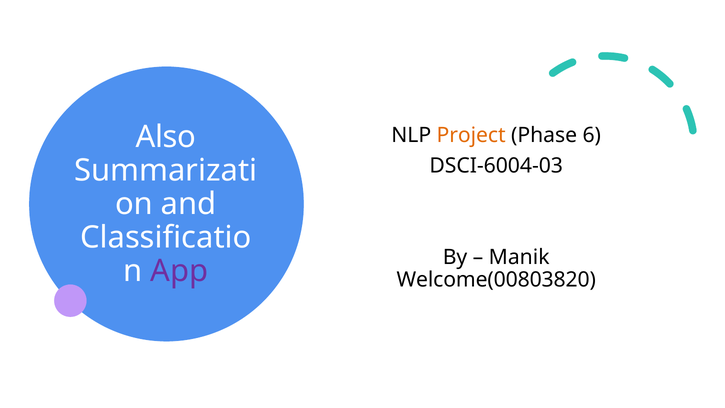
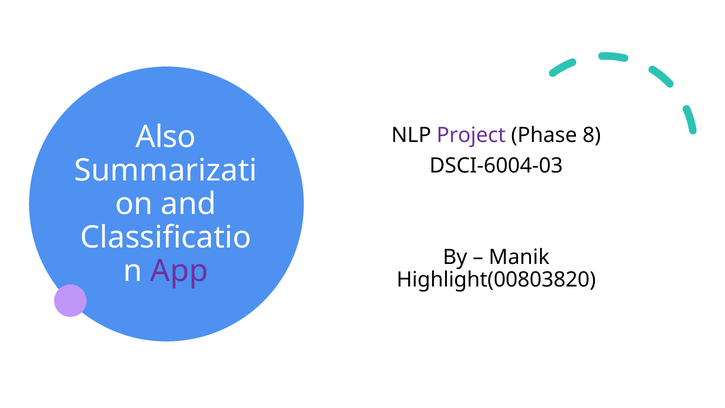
Project colour: orange -> purple (471, 135)
6: 6 -> 8 (592, 135)
Welcome(00803820: Welcome(00803820 -> Highlight(00803820 (496, 280)
